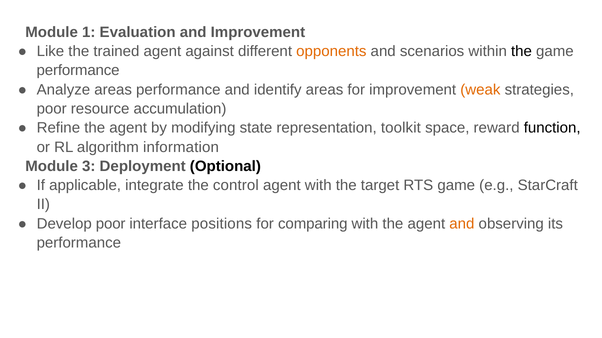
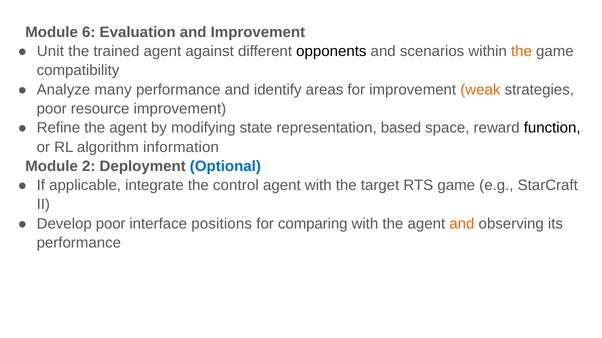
1: 1 -> 6 (89, 32)
Like: Like -> Unit (50, 51)
opponents colour: orange -> black (331, 51)
the colour: black -> orange (521, 51)
performance: performance -> compatibility (78, 71)
Analyze areas: areas -> many (113, 90)
resource accumulation: accumulation -> improvement (180, 109)
toolkit: toolkit -> based (401, 128)
3: 3 -> 2 (89, 167)
Optional colour: black -> blue (225, 167)
